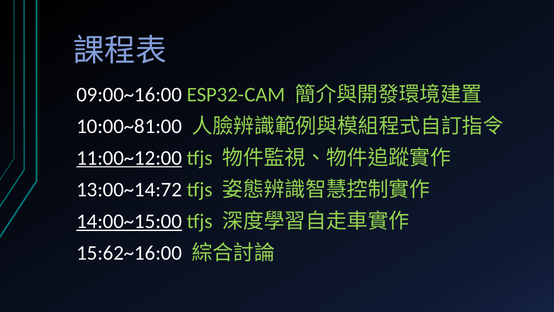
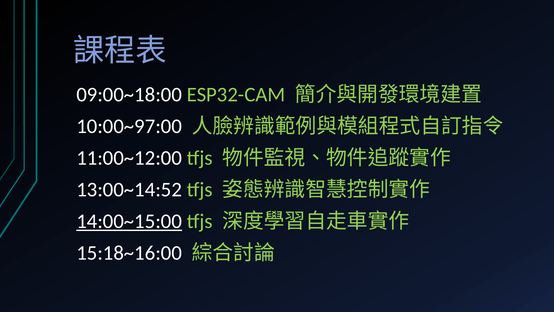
09:00~16:00: 09:00~16:00 -> 09:00~18:00 (129, 94)
10:00~81:00: 10:00~81:00 -> 10:00~97:00 (129, 126)
11:00~12:00 underline: present -> none (129, 158)
13:00~14:72: 13:00~14:72 -> 13:00~14:52 (129, 189)
15:62~16:00: 15:62~16:00 -> 15:18~16:00 (129, 253)
